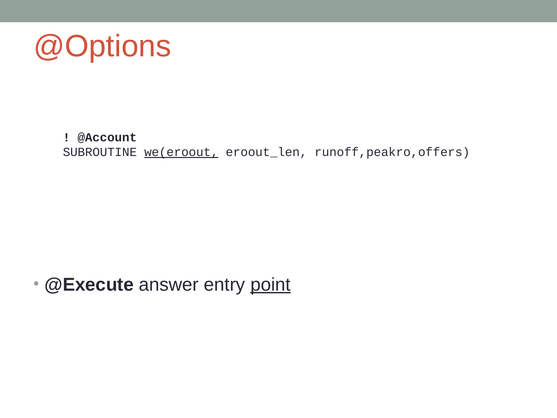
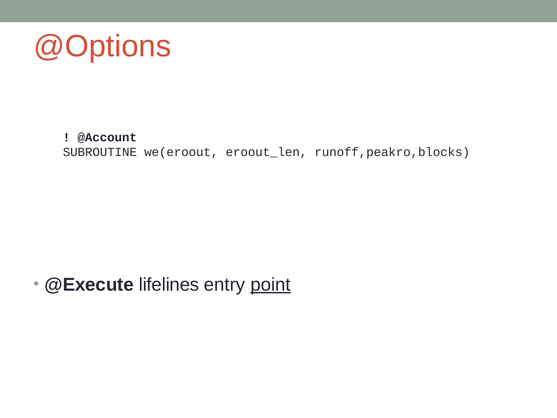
we(eroout underline: present -> none (181, 152)
runoff,peakro,offers: runoff,peakro,offers -> runoff,peakro,blocks (392, 152)
answer: answer -> lifelines (169, 284)
